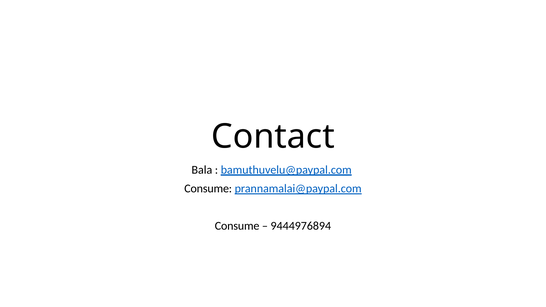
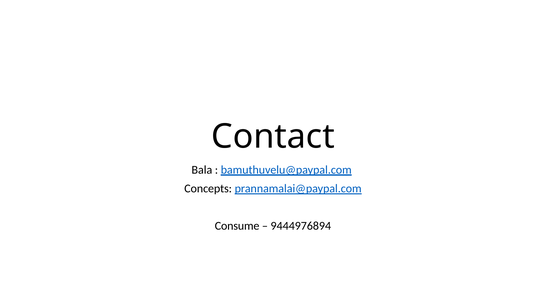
Consume: Consume -> Concepts (208, 189)
